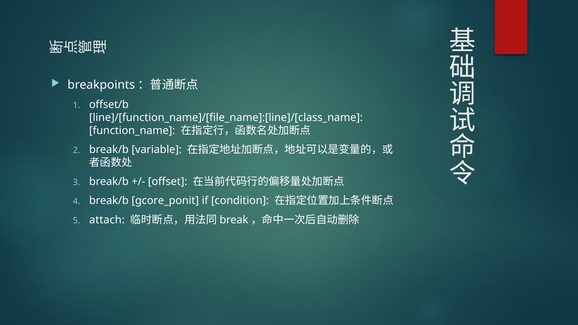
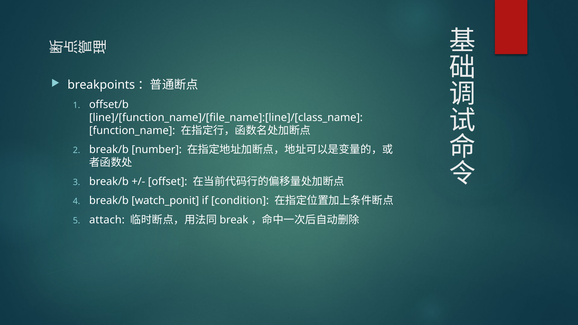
variable: variable -> number (157, 150)
gcore_ponit: gcore_ponit -> watch_ponit (165, 201)
